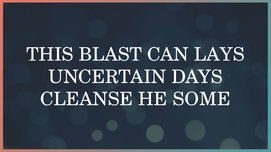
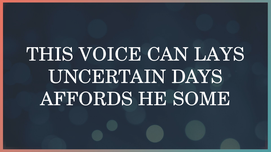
BLAST: BLAST -> VOICE (110, 55)
CLEANSE: CLEANSE -> AFFORDS (86, 100)
